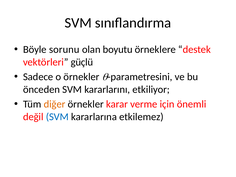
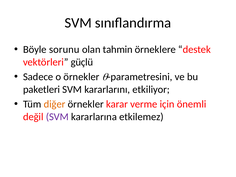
boyutu: boyutu -> tahmin (118, 50)
önceden: önceden -> paketleri (41, 89)
SVM colour: blue -> purple (57, 117)
